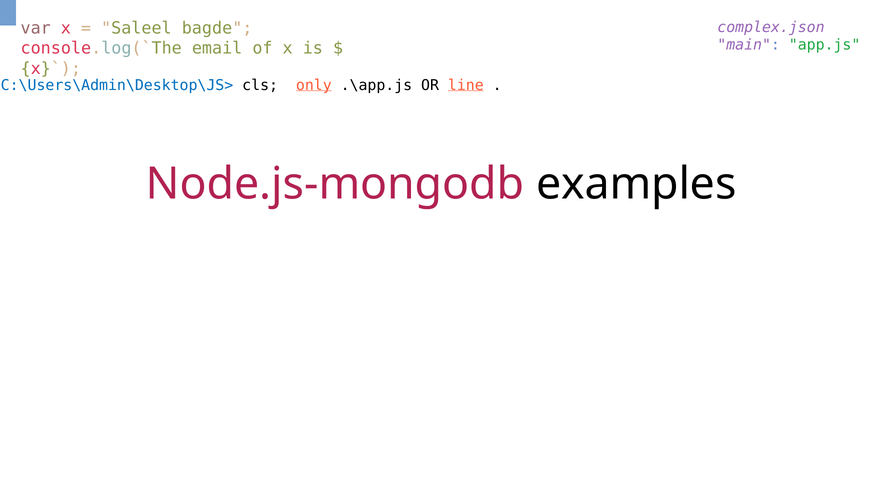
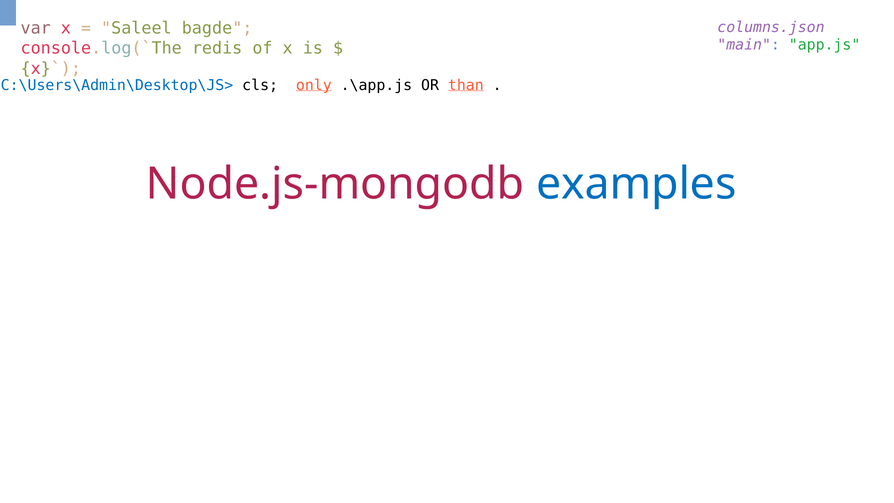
complex.json: complex.json -> columns.json (771, 27)
email: email -> redis (217, 48)
line: line -> than (466, 85)
examples colour: black -> blue (636, 184)
